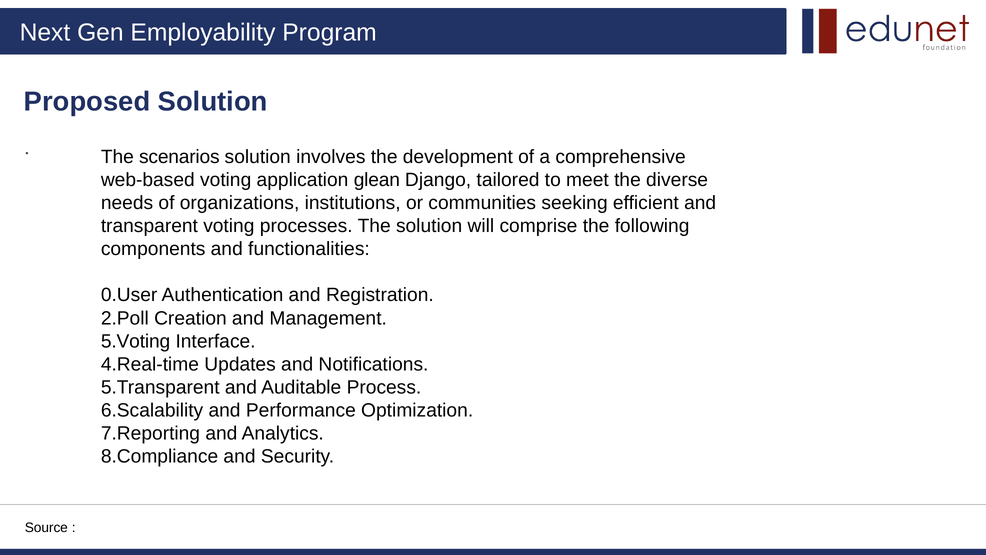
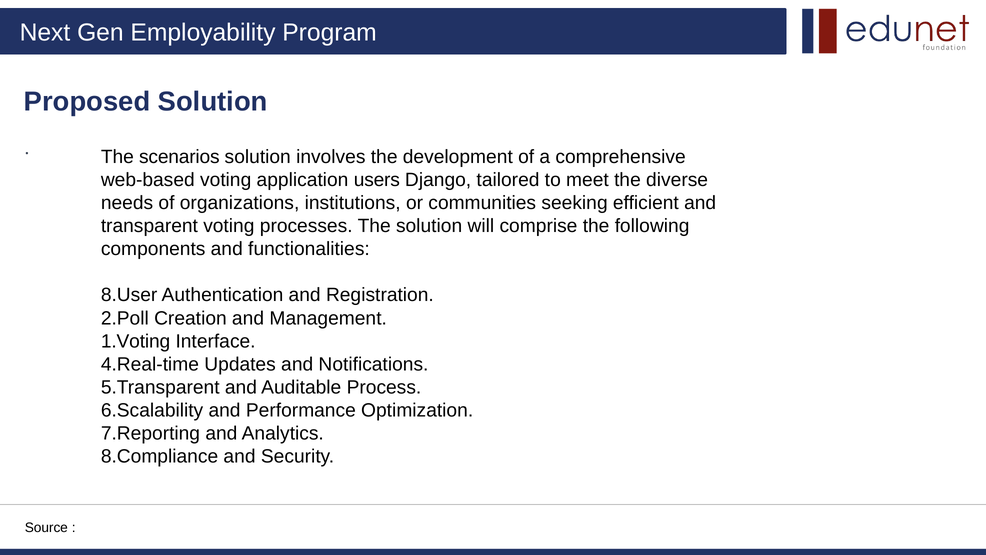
glean: glean -> users (377, 180)
0.User: 0.User -> 8.User (129, 295)
5.Voting: 5.Voting -> 1.Voting (136, 341)
